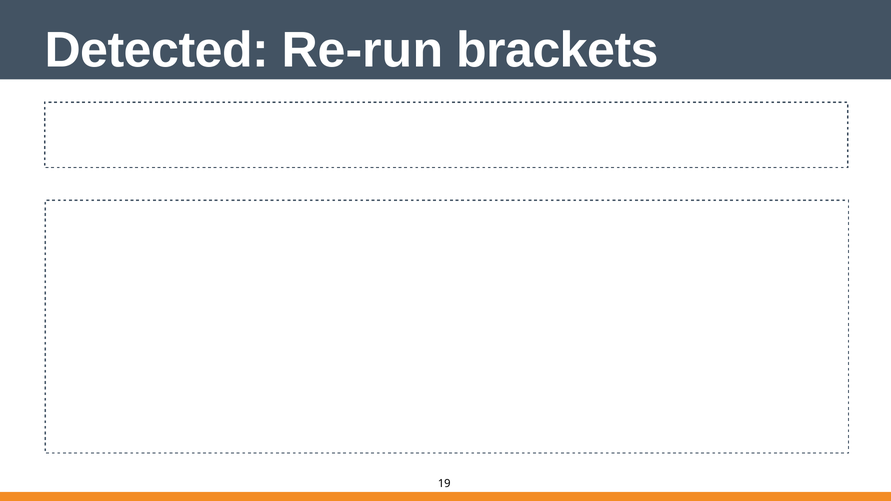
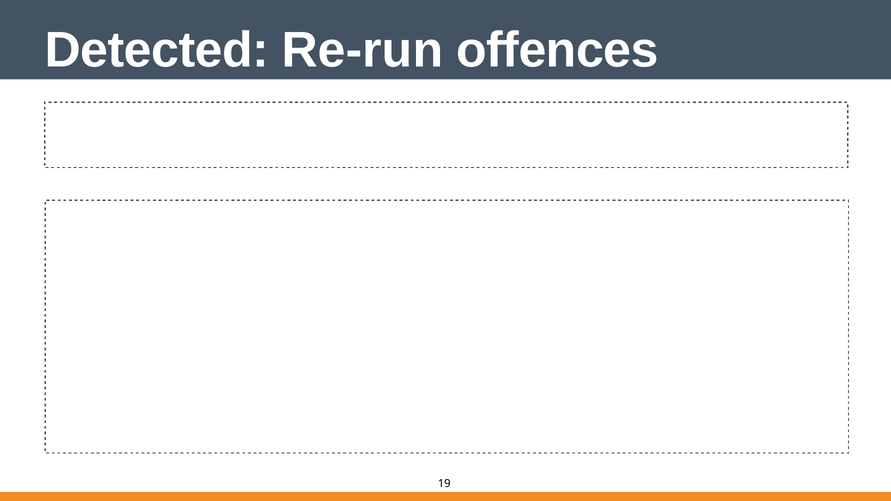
Re-run brackets: brackets -> offences (557, 50)
